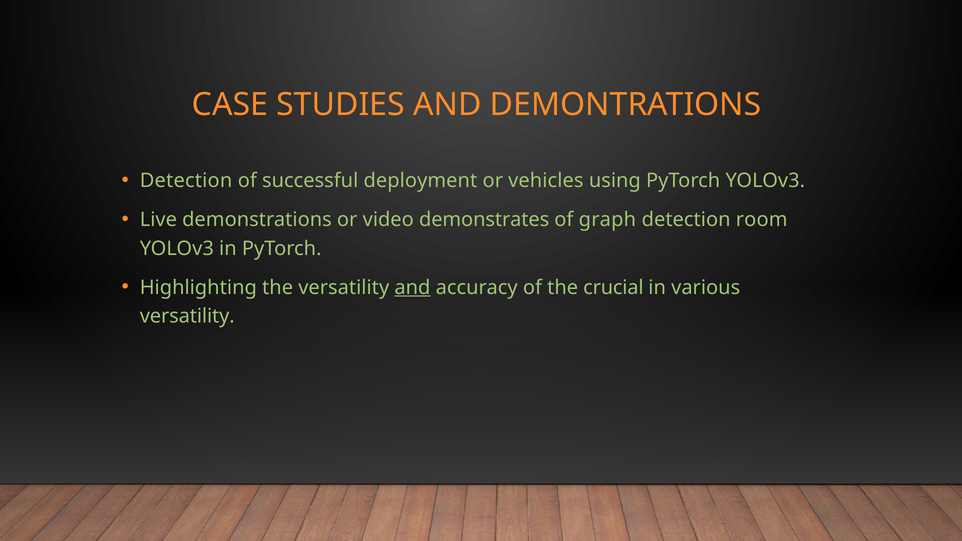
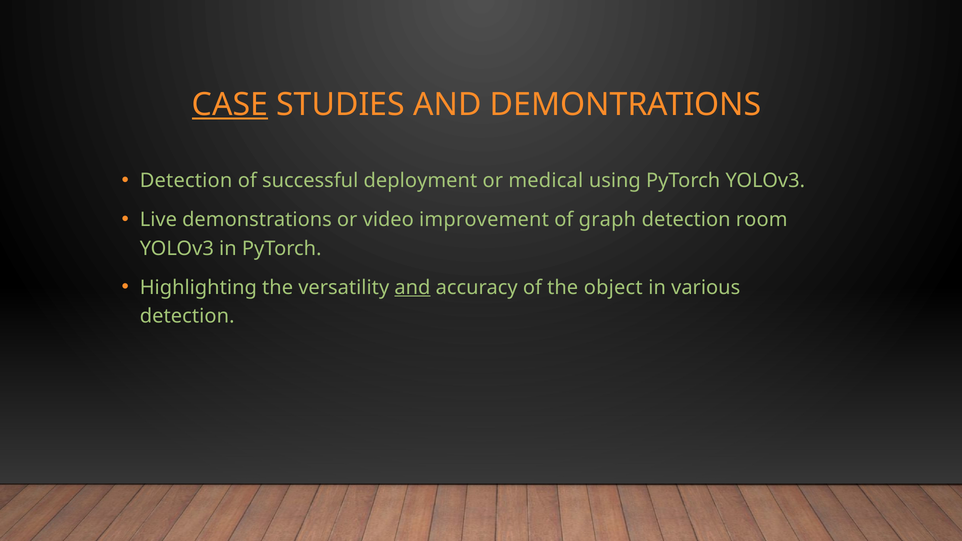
CASE underline: none -> present (230, 105)
vehicles: vehicles -> medical (546, 181)
demonstrates: demonstrates -> improvement (484, 220)
crucial: crucial -> object (613, 288)
versatility: versatility -> detection (187, 316)
